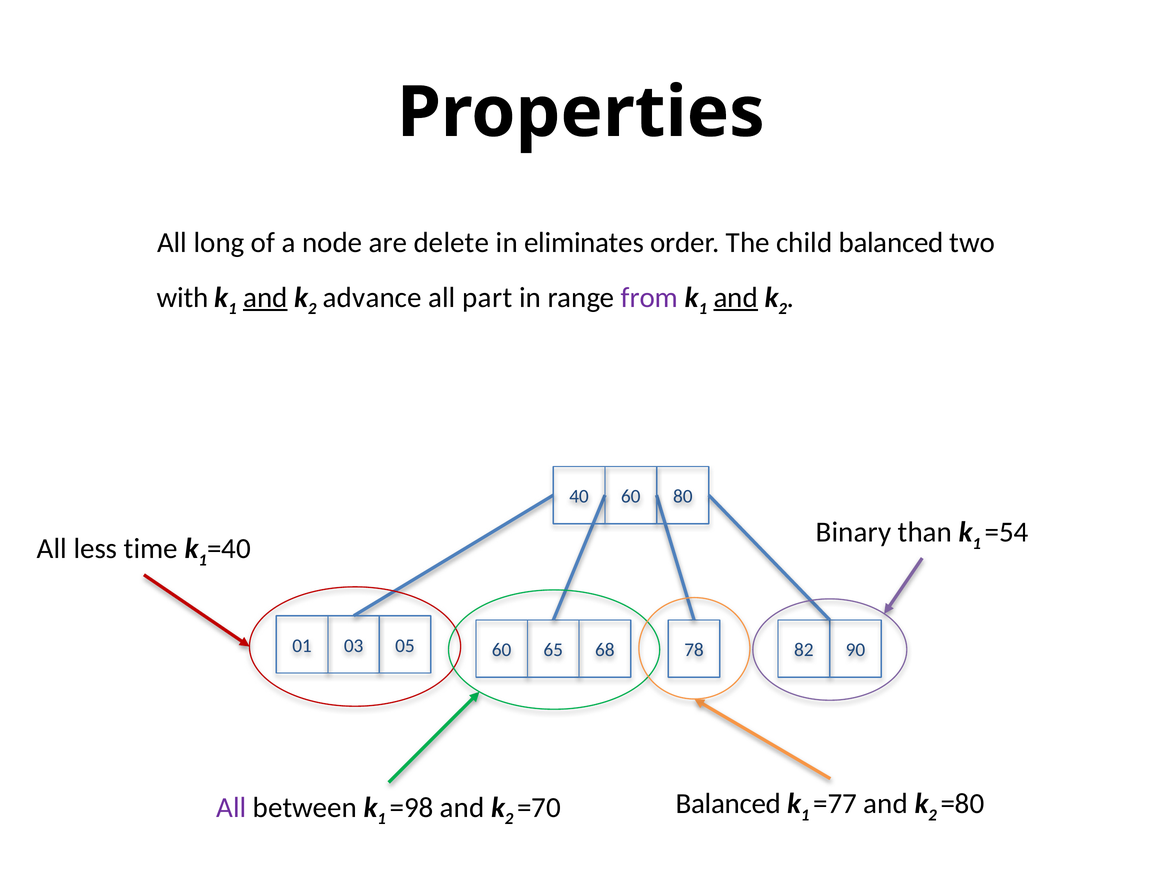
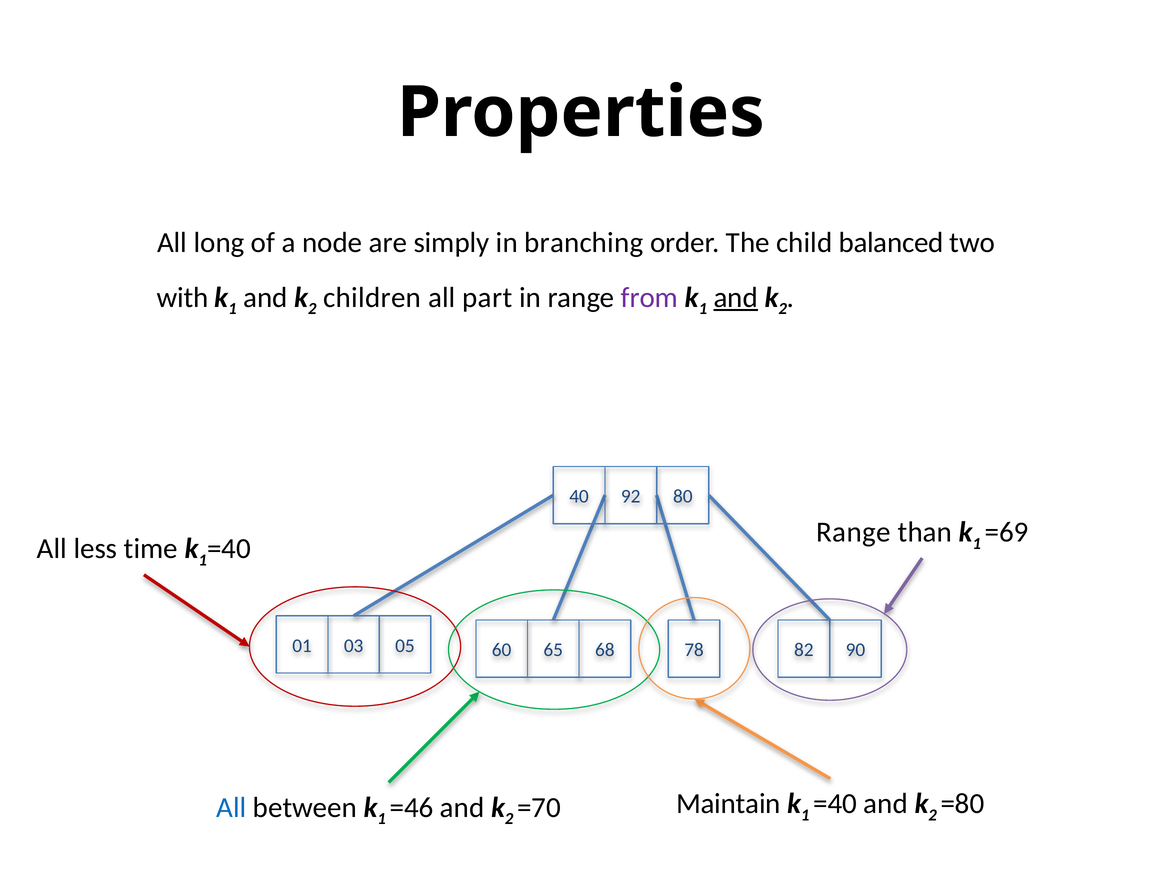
delete: delete -> simply (451, 243)
eliminates: eliminates -> branching (584, 243)
and underline: present -> none (265, 297)
advance: advance -> children (372, 297)
40 60: 60 -> 92 (631, 496)
Binary: Binary -> Range (853, 532)
=54: =54 -> =69 (1006, 532)
All colour: purple -> blue (231, 807)
=98: =98 -> =46 (411, 807)
=70 Balanced: Balanced -> Maintain (728, 803)
=77: =77 -> =40 (835, 803)
